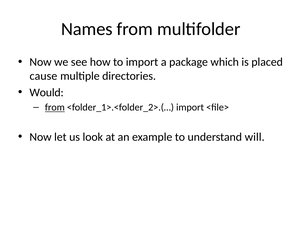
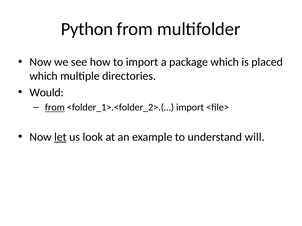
Names: Names -> Python (87, 29)
cause: cause -> which (44, 76)
let underline: none -> present (60, 137)
